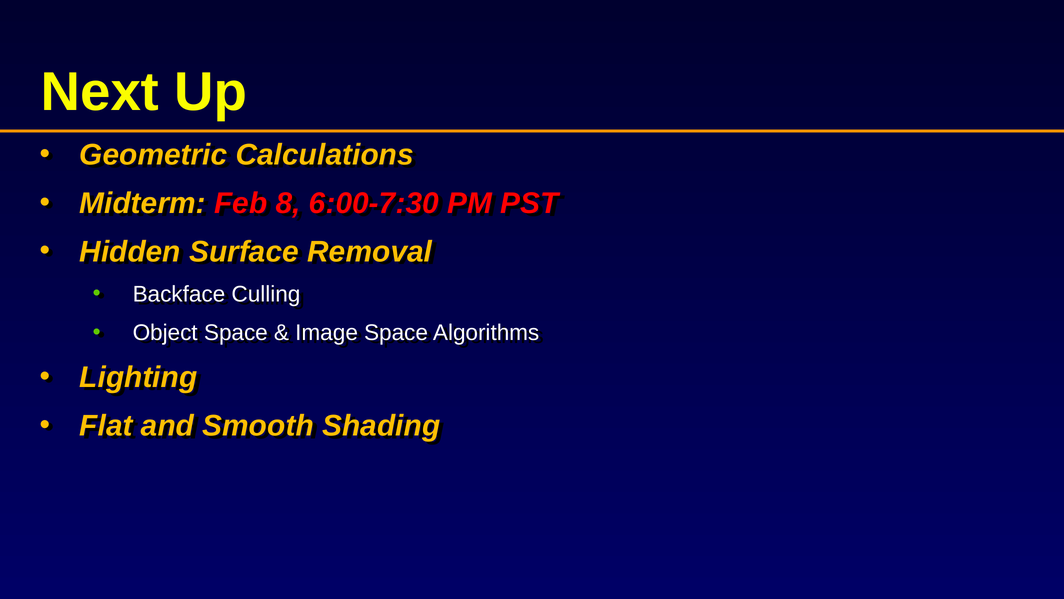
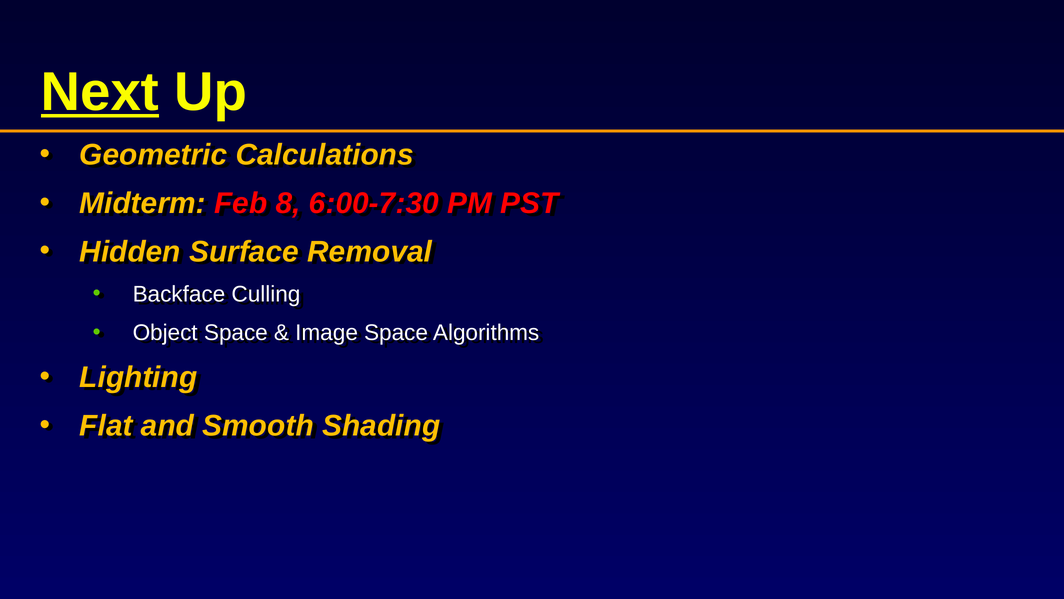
Next underline: none -> present (100, 92)
